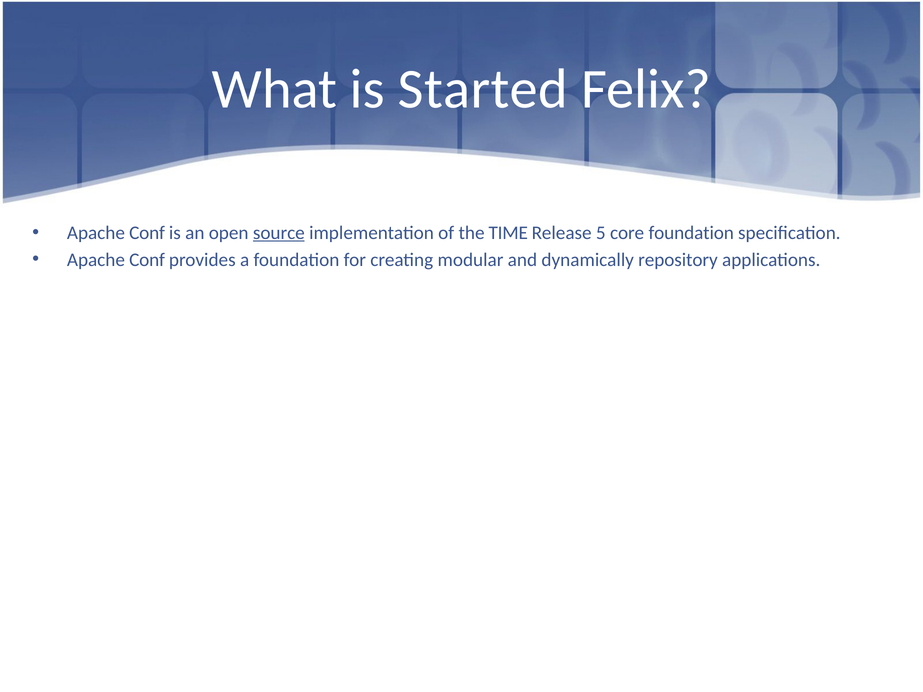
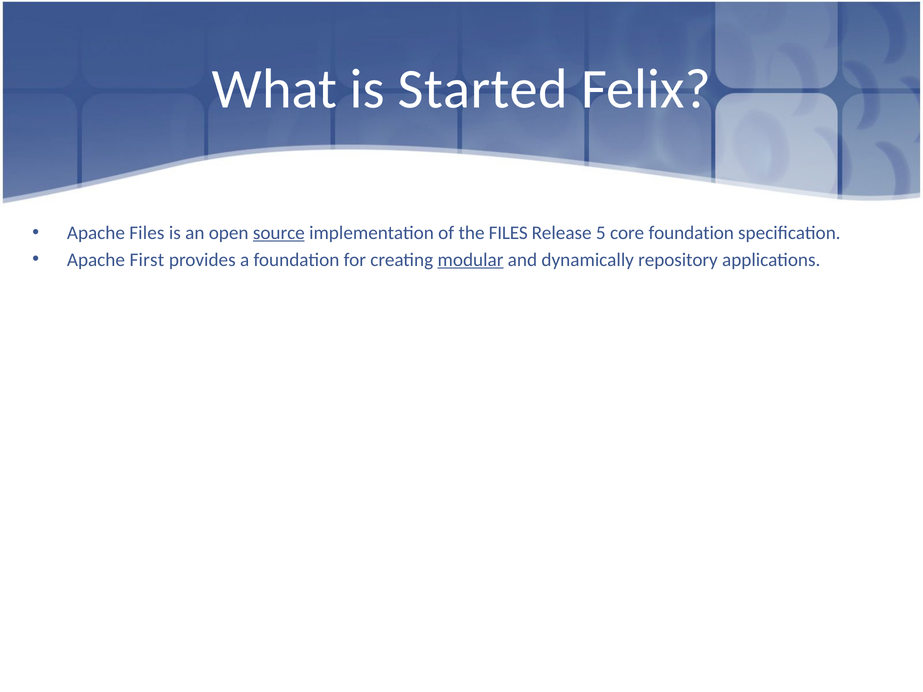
Conf: Conf -> Files (147, 233)
the TIME: TIME -> FILES (508, 233)
Conf: Conf -> First (147, 260)
modular underline: none -> present (471, 260)
